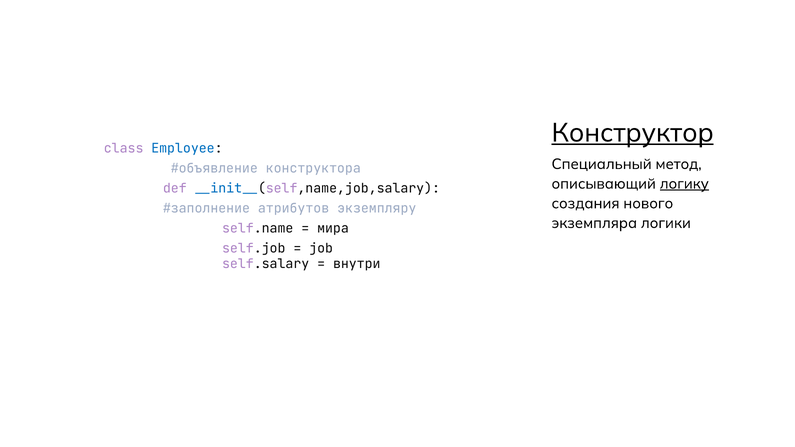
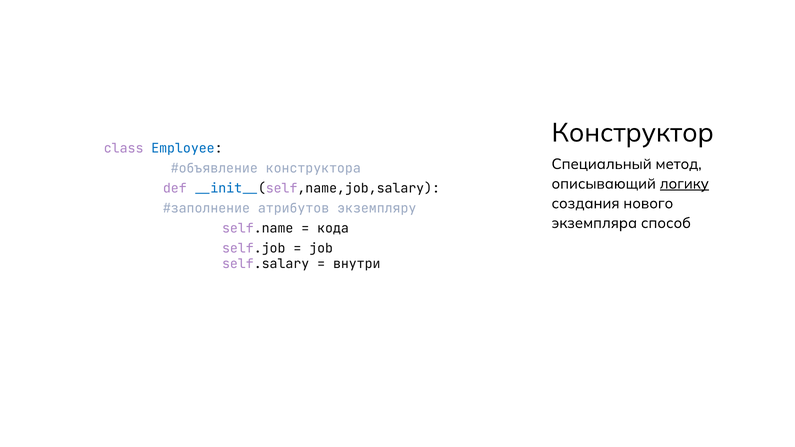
Конструктор underline: present -> none (633, 133)
логики: логики -> способ (666, 223)
мира: мира -> кода (333, 228)
